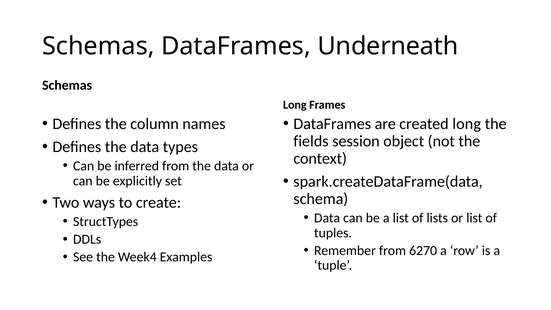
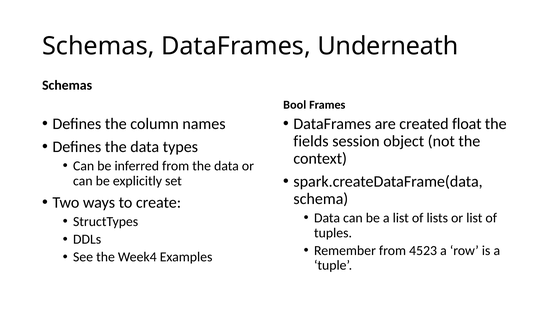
Long: Long -> Bool (295, 105)
created long: long -> float (467, 124)
6270: 6270 -> 4523 (423, 250)
